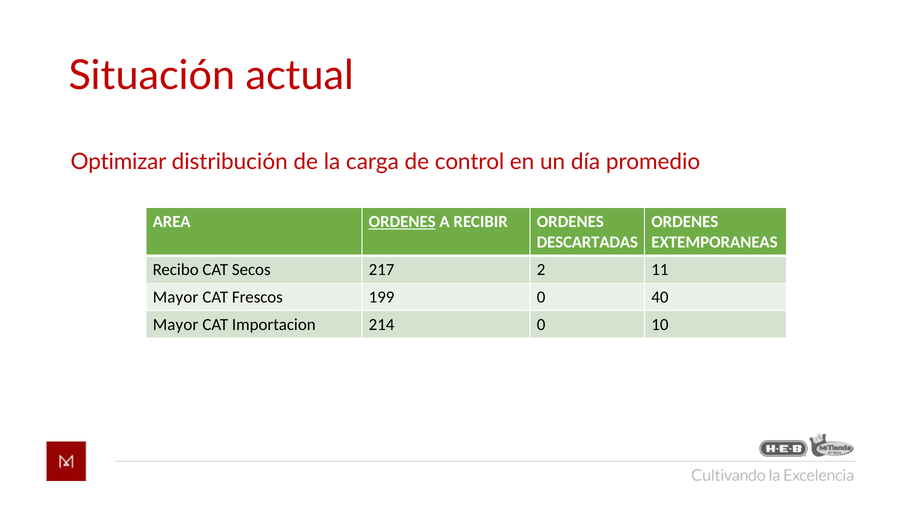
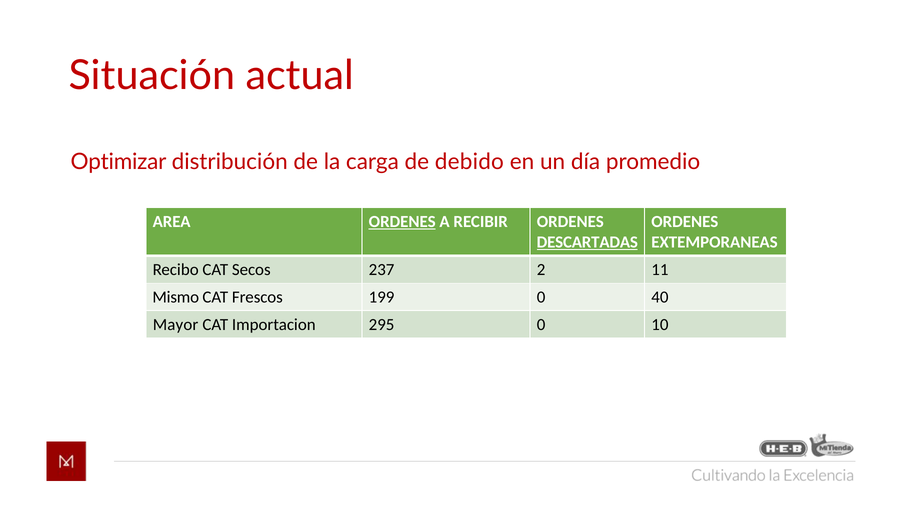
control: control -> debido (469, 162)
DESCARTADAS underline: none -> present (587, 242)
217: 217 -> 237 (382, 270)
Mayor: Mayor -> Mismo (176, 297)
214: 214 -> 295 (382, 324)
